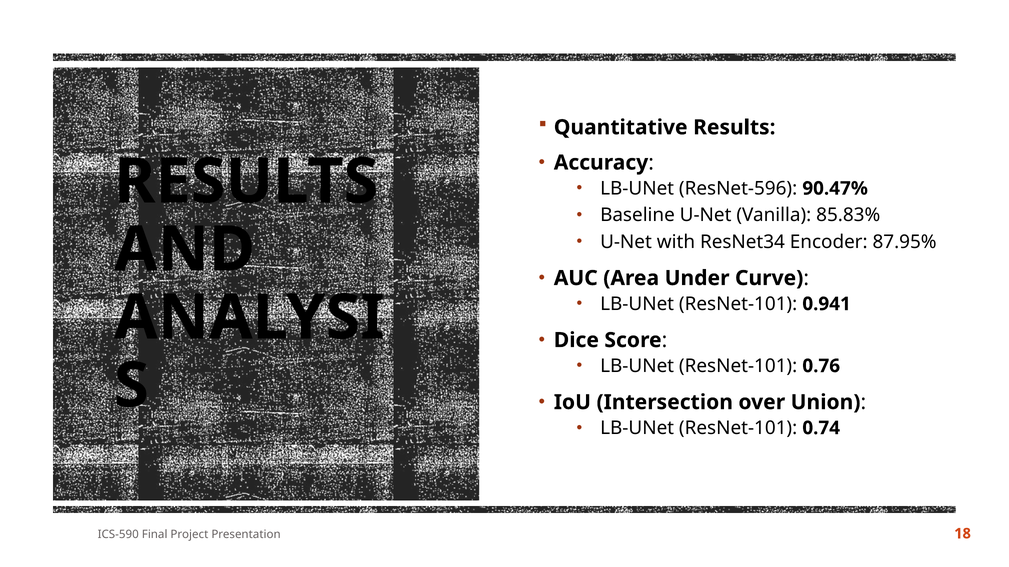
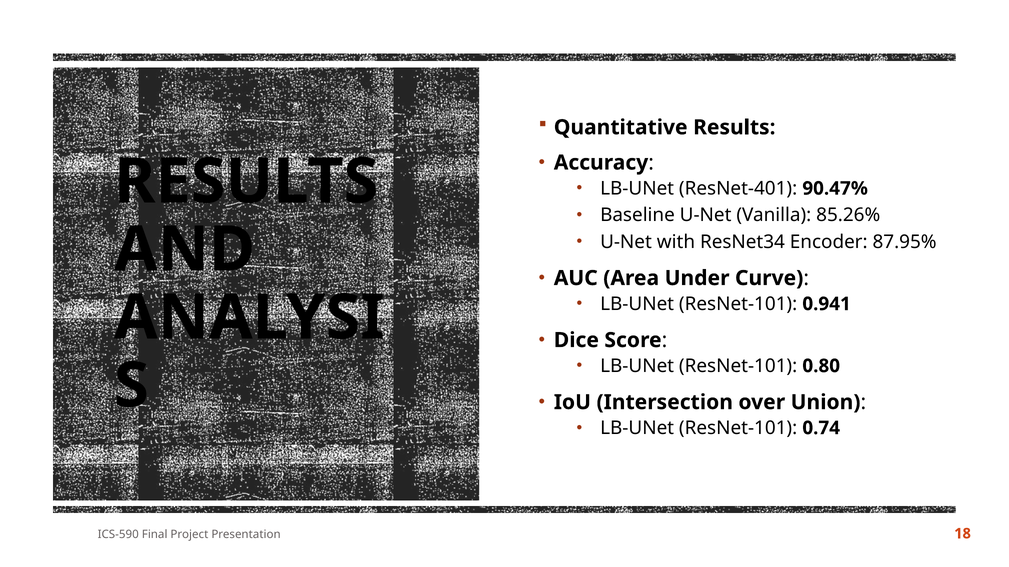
ResNet-596: ResNet-596 -> ResNet-401 (738, 189)
85.83%: 85.83% -> 85.26% (848, 215)
0.76: 0.76 -> 0.80 (821, 366)
